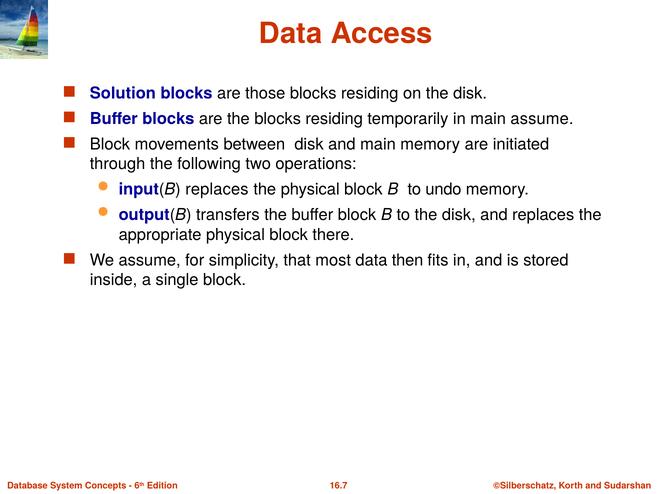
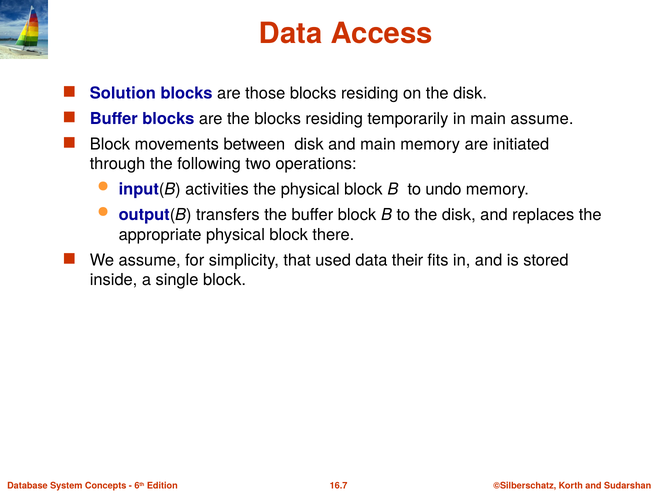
input(B replaces: replaces -> activities (217, 189)
most: most -> used (333, 260)
then: then -> their (408, 260)
